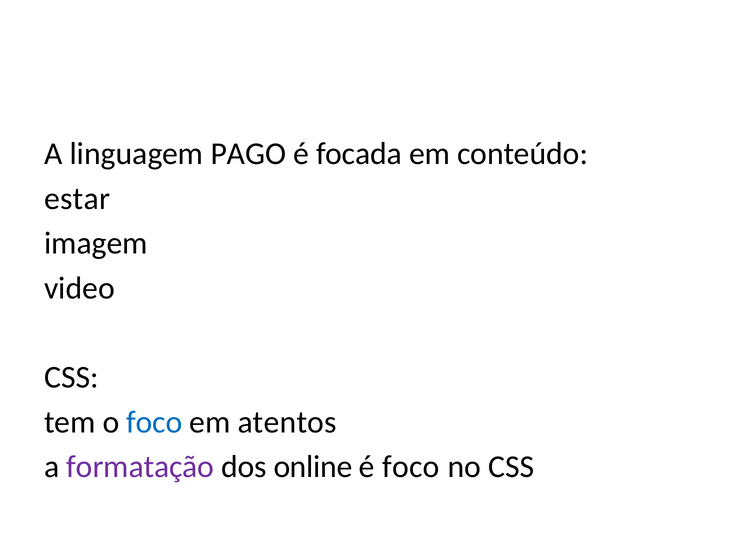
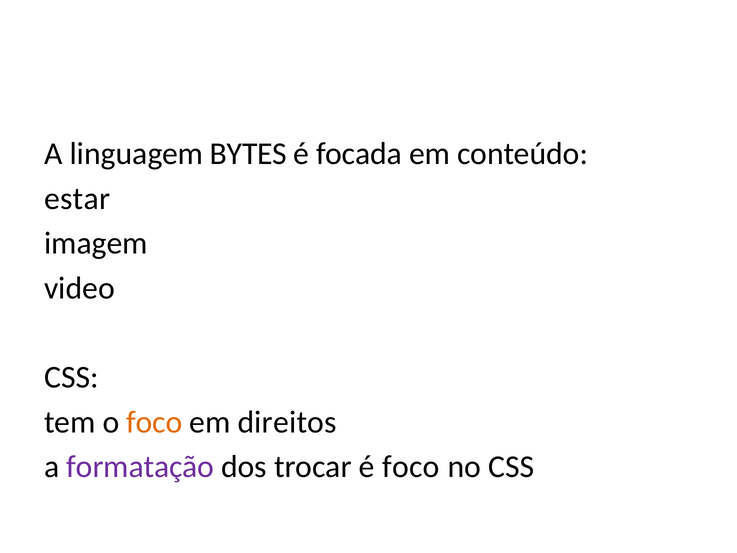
PAGO: PAGO -> BYTES (248, 154)
foco colour: blue -> orange (154, 422)
atentos: atentos -> direitos (287, 422)
online: online -> trocar (313, 467)
